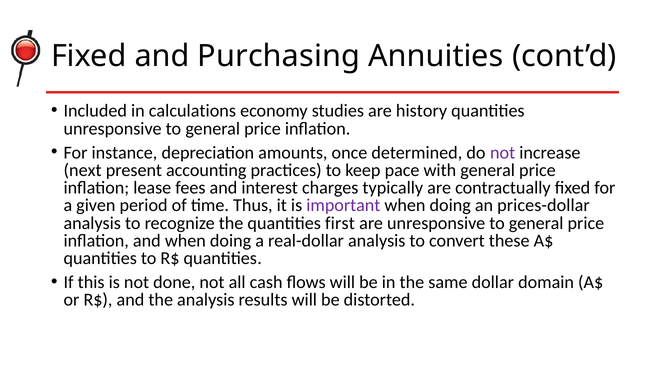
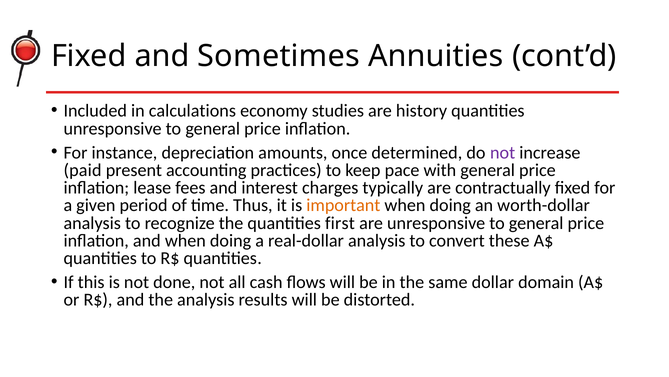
Purchasing: Purchasing -> Sometimes (279, 56)
next: next -> paid (83, 170)
important colour: purple -> orange (343, 205)
prices-dollar: prices-dollar -> worth-dollar (544, 205)
